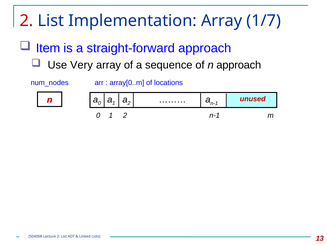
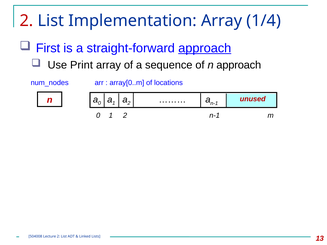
1/7: 1/7 -> 1/4 (264, 21)
Item: Item -> First (48, 48)
approach underline: none -> present (205, 48)
Very: Very -> Print (82, 65)
